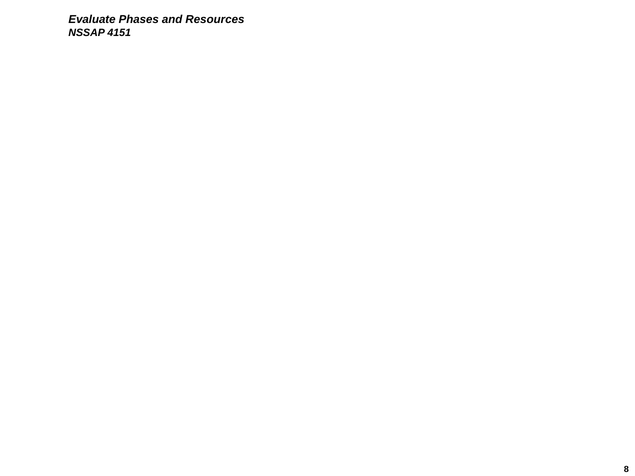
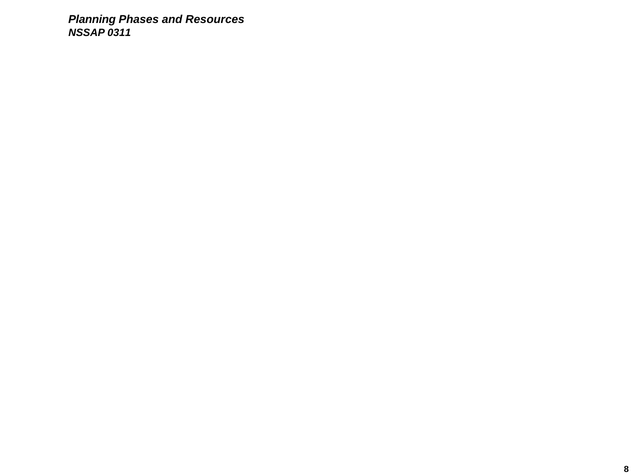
Evaluate: Evaluate -> Planning (92, 19)
4151: 4151 -> 0311 (119, 33)
